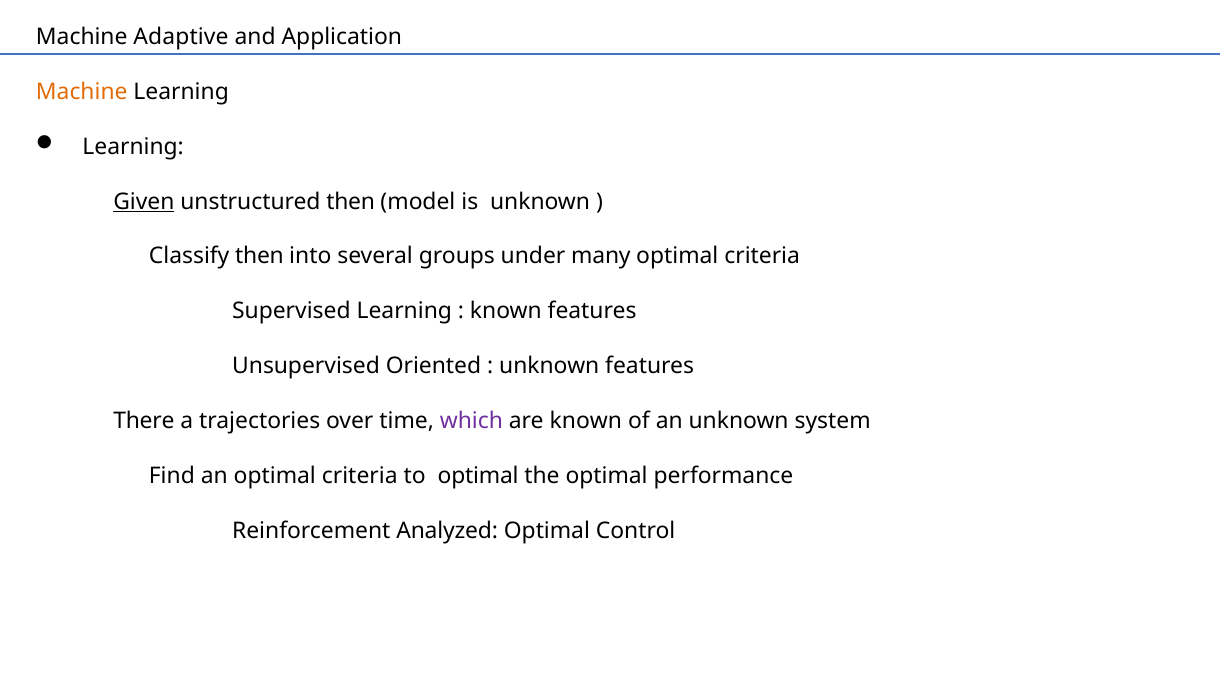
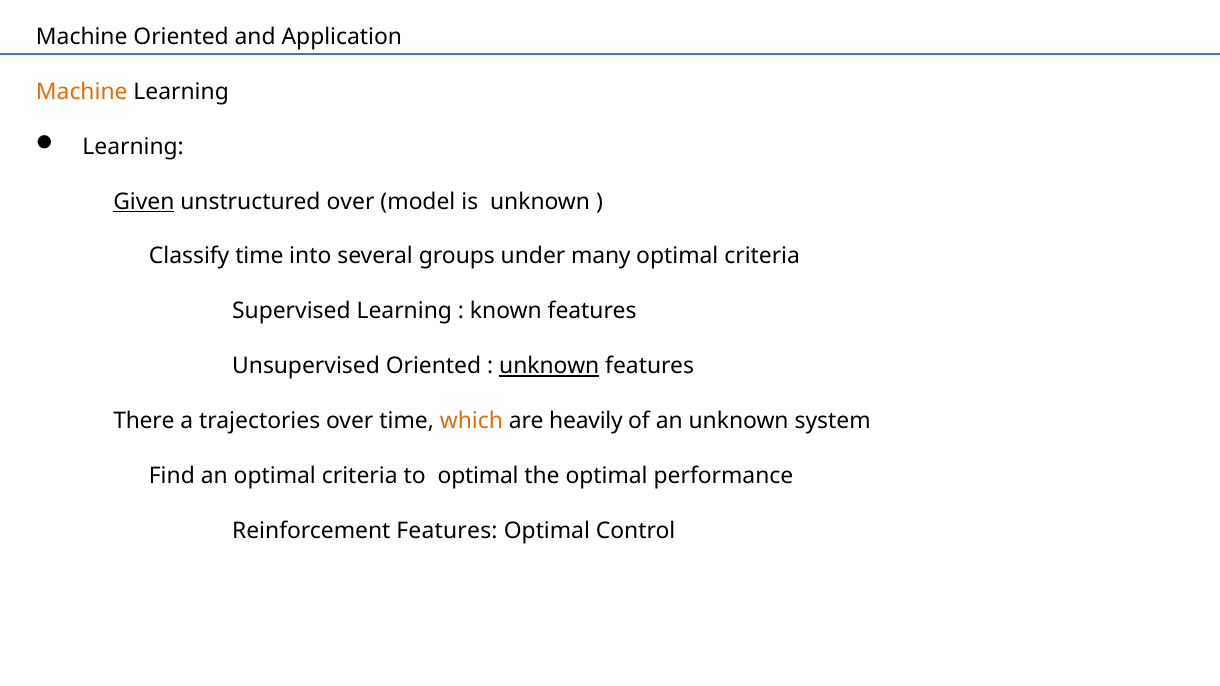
Machine Adaptive: Adaptive -> Oriented (181, 37)
unstructured then: then -> over (351, 202)
Classify then: then -> time (259, 257)
unknown underline: none -> present (549, 366)
which colour: purple -> orange (471, 421)
are known: known -> heavily (586, 421)
Reinforcement Analyzed: Analyzed -> Features (447, 531)
